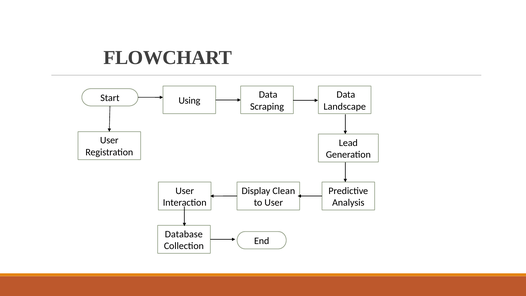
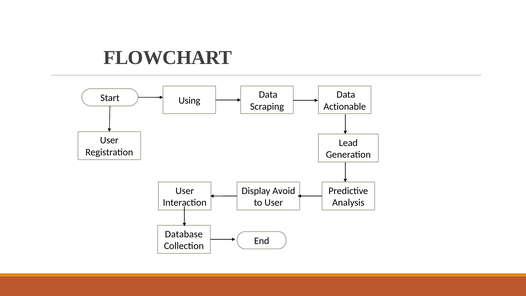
Landscape: Landscape -> Actionable (345, 107)
Clean: Clean -> Avoid (284, 191)
